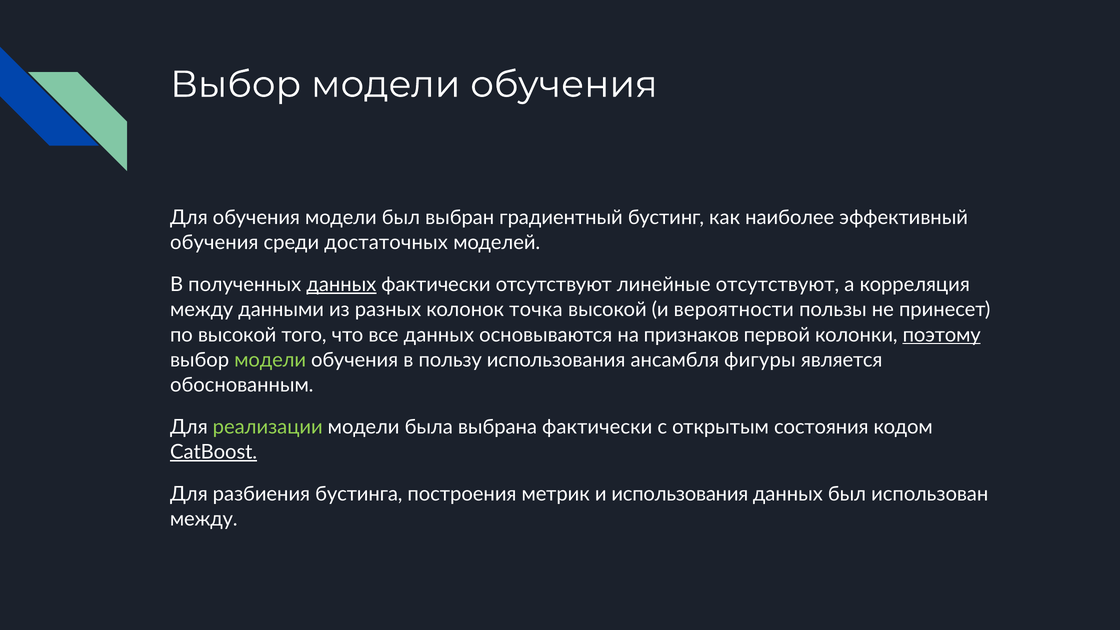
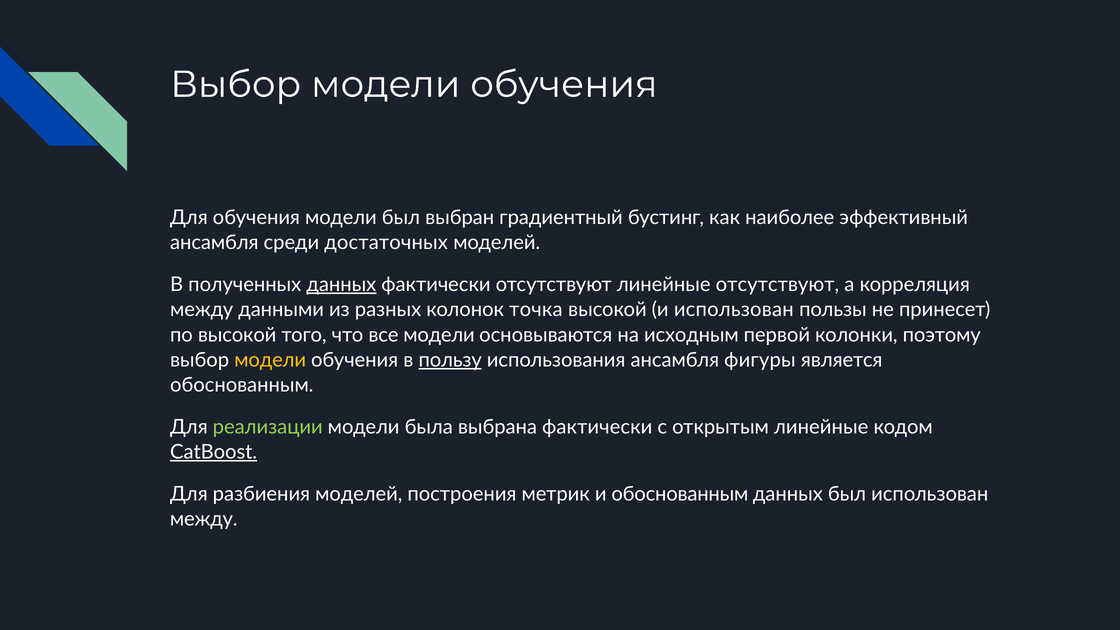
обучения: обучения -> ансамбля (214, 243)
и вероятности: вероятности -> использован (734, 310)
все данных: данных -> модели (439, 335)
признаков: признаков -> исходным (691, 335)
поэтому underline: present -> none (942, 335)
модели colour: light green -> yellow (270, 360)
пользу underline: none -> present (450, 360)
открытым состояния: состояния -> линейные (821, 427)
разбиения бустинга: бустинга -> моделей (359, 494)
и использования: использования -> обоснованным (680, 494)
